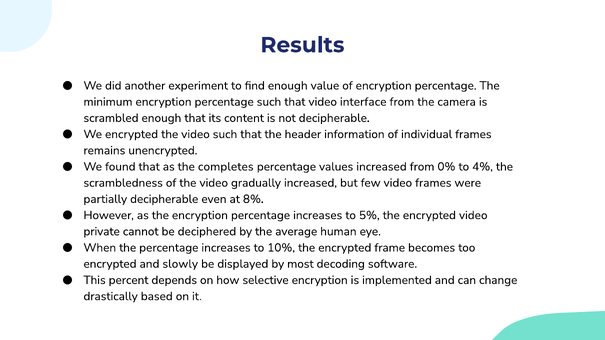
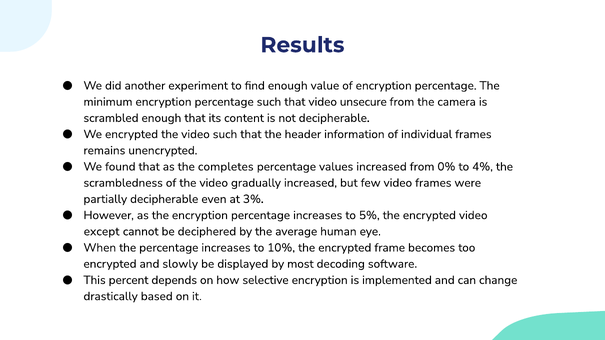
interface: interface -> unsecure (363, 102)
8%: 8% -> 3% (253, 199)
private: private -> except (102, 232)
